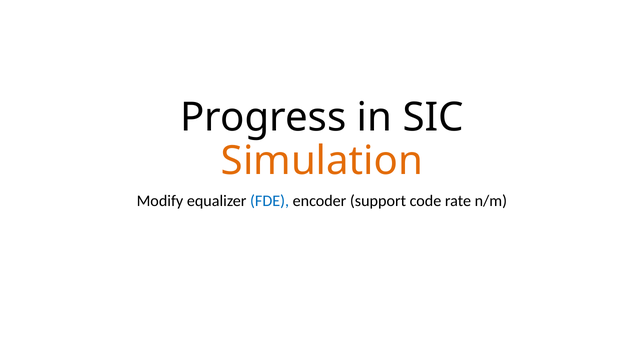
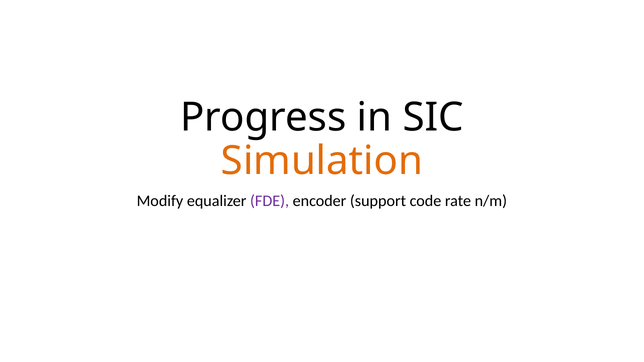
FDE colour: blue -> purple (270, 201)
